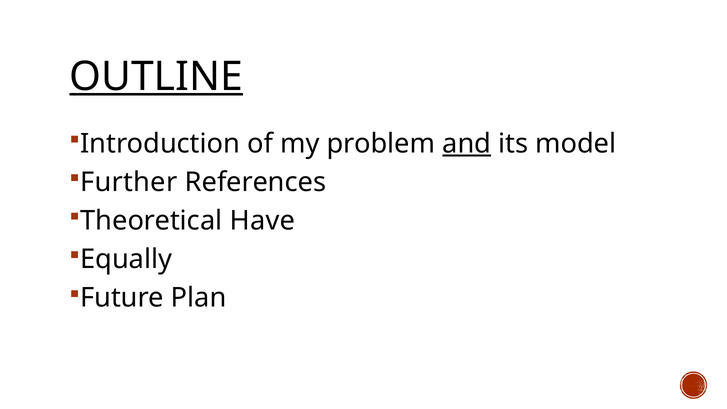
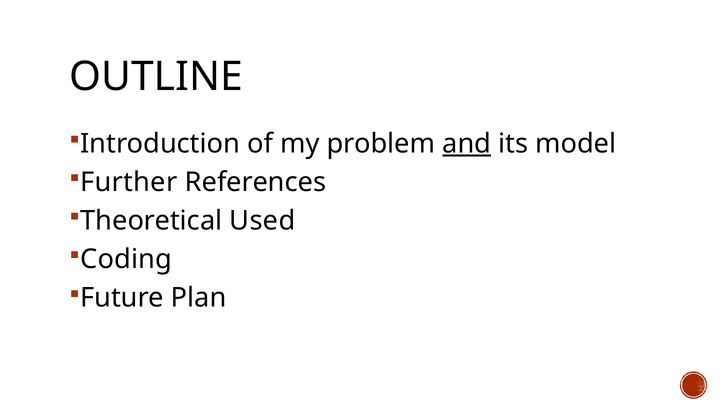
OUTLINE underline: present -> none (156, 77)
Have: Have -> Used (262, 221)
Equally: Equally -> Coding (126, 259)
